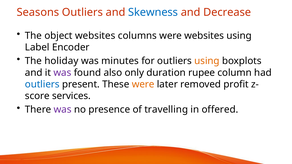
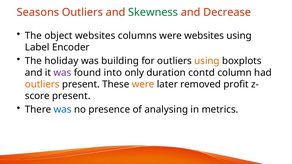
Skewness colour: blue -> green (153, 12)
minutes: minutes -> building (120, 61)
also: also -> into (113, 73)
rupee: rupee -> contd (202, 73)
outliers colour: blue -> orange (42, 84)
services: services -> present (71, 96)
was colour: purple -> blue (63, 110)
travelling: travelling -> analysing (166, 110)
offered: offered -> metrics (220, 110)
